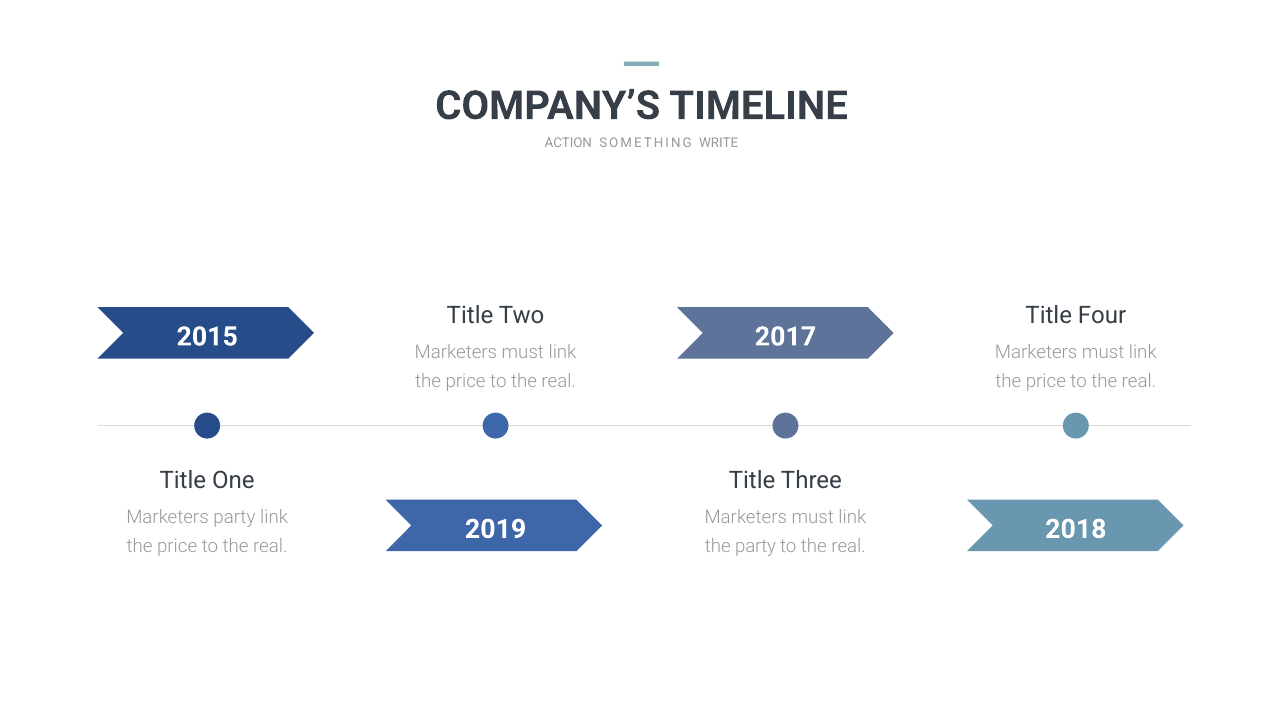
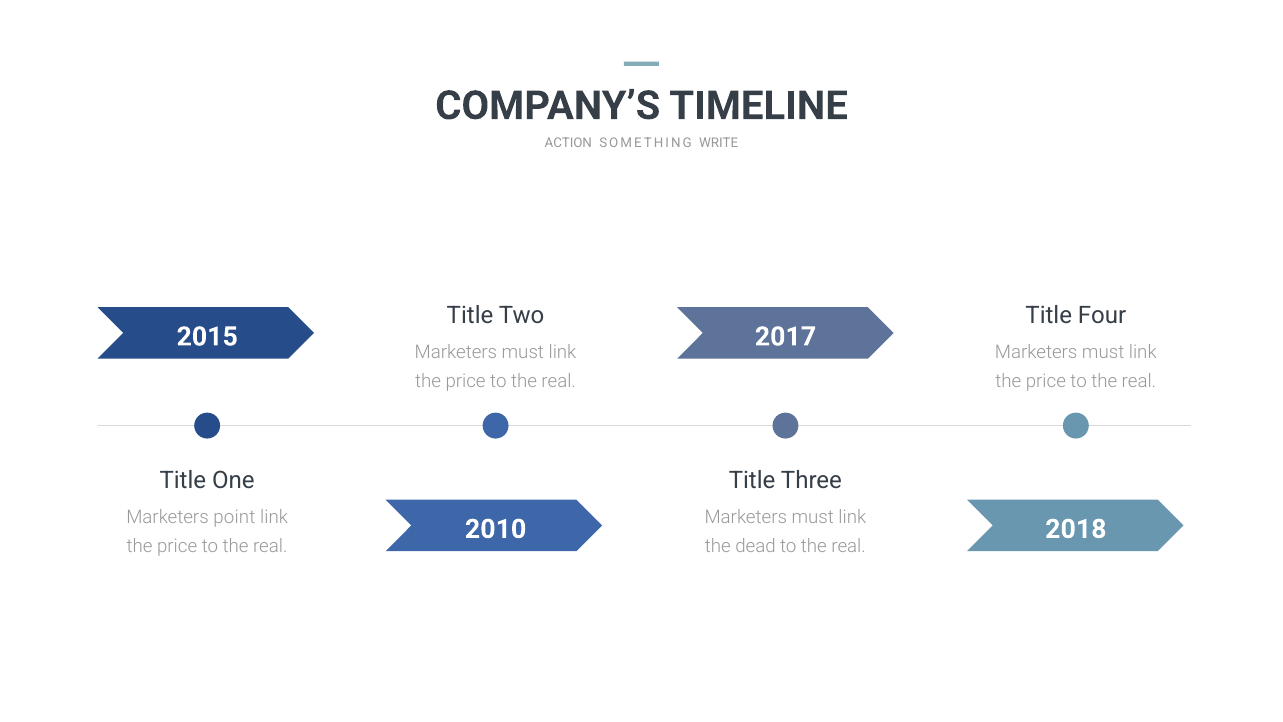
Marketers party: party -> point (234, 517)
2019: 2019 -> 2010 (496, 529)
the party: party -> dead (756, 546)
